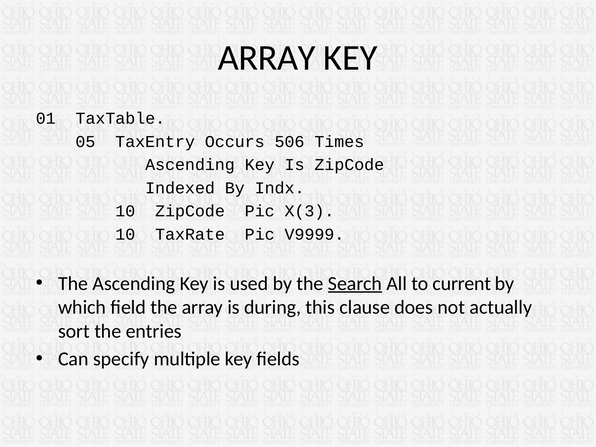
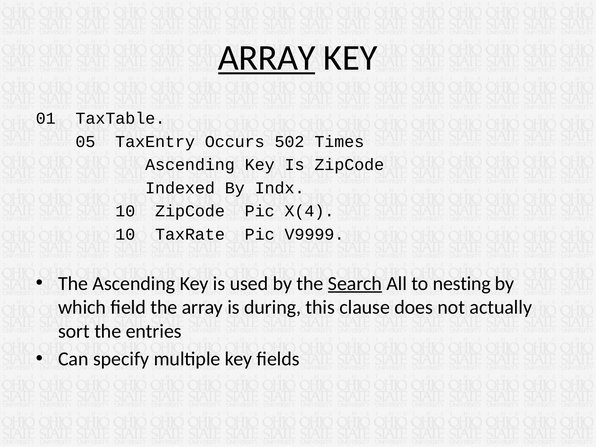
ARRAY underline: none -> present (267, 58)
506: 506 -> 502 (290, 142)
X(3: X(3 -> X(4 (309, 211)
current: current -> nesting (462, 284)
